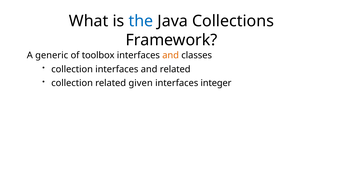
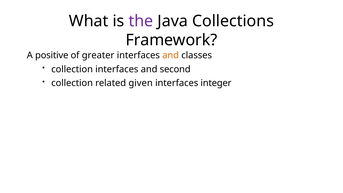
the colour: blue -> purple (141, 21)
generic: generic -> positive (52, 55)
toolbox: toolbox -> greater (98, 55)
and related: related -> second (175, 69)
